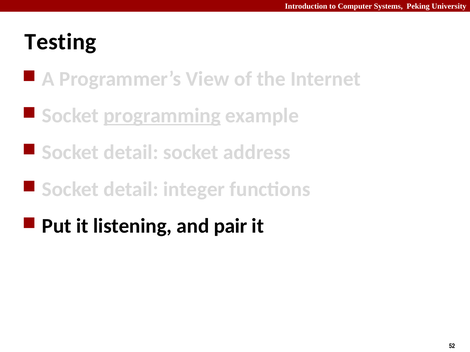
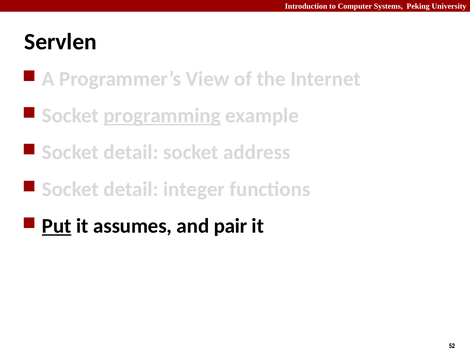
Testing: Testing -> Servlen (61, 42)
Put underline: none -> present (57, 226)
listening: listening -> assumes (133, 226)
